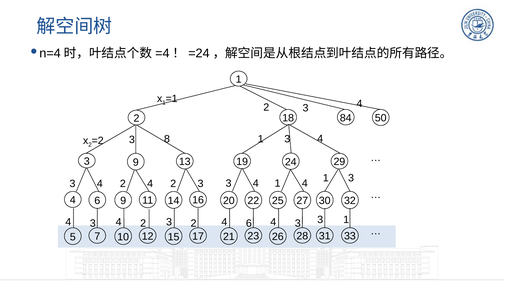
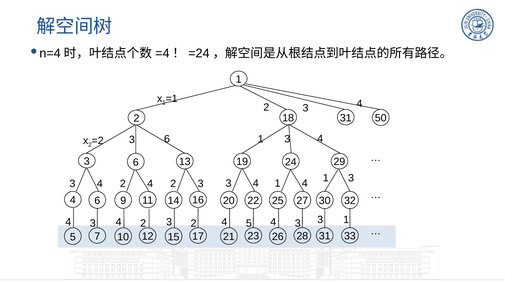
18 84: 84 -> 31 (346, 118)
8: 8 -> 6 (167, 139)
9: 9 -> 6 (136, 162)
6: 6 -> 5 (249, 223)
